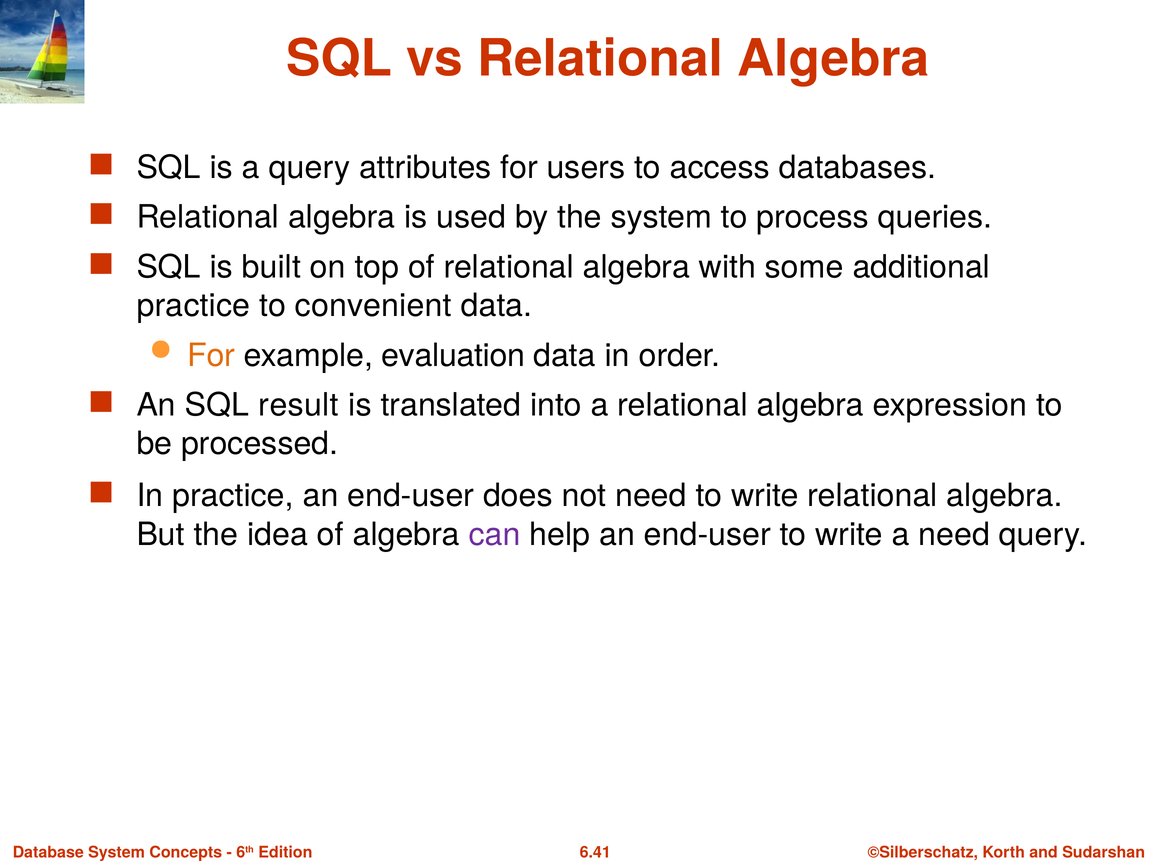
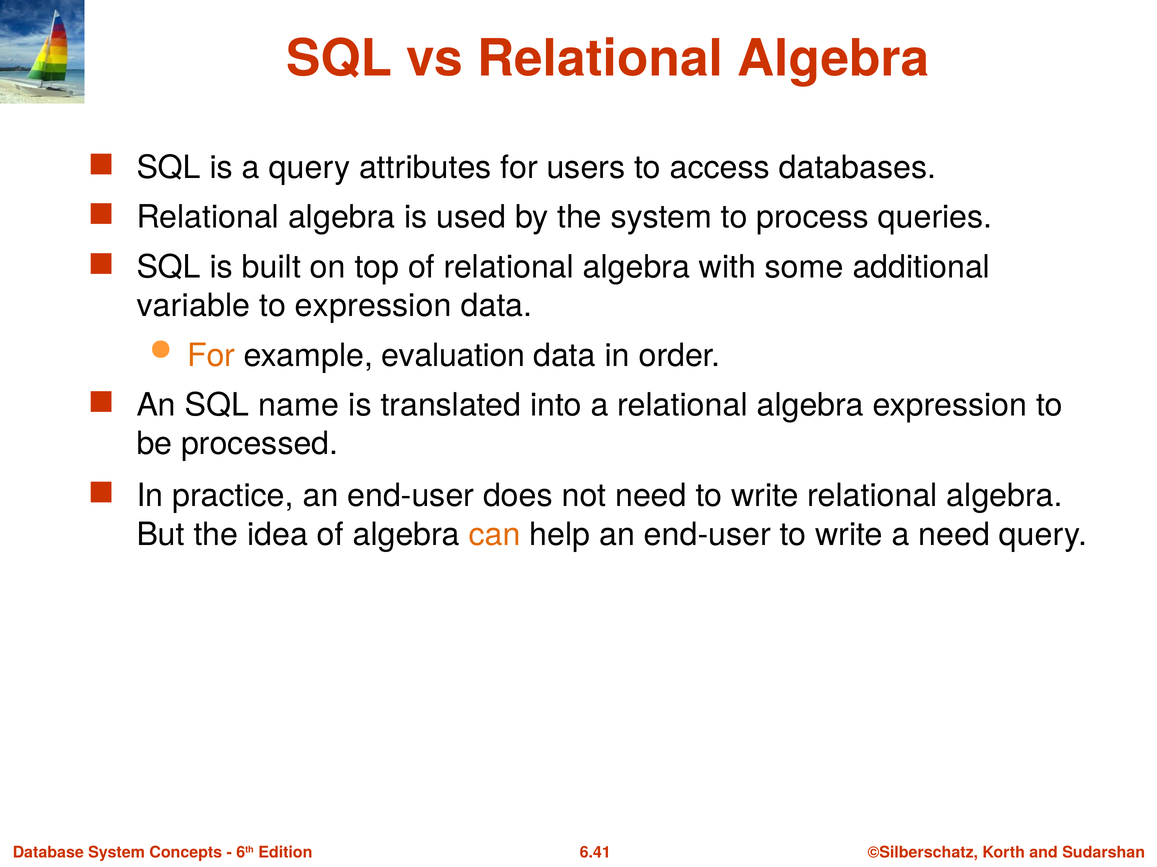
practice: practice -> variable (193, 306)
to convenient: convenient -> expression (373, 306)
result: result -> name (299, 406)
can colour: purple -> orange (495, 535)
